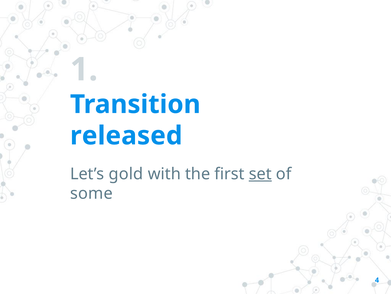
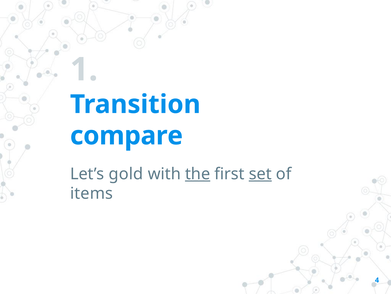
released: released -> compare (126, 135)
the underline: none -> present (198, 173)
some: some -> items (92, 193)
